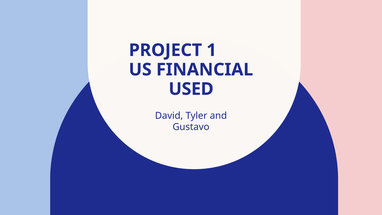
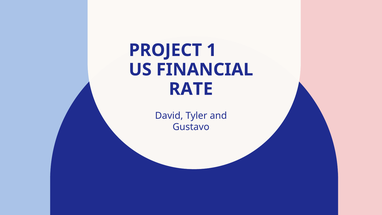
USED: USED -> RATE (191, 89)
